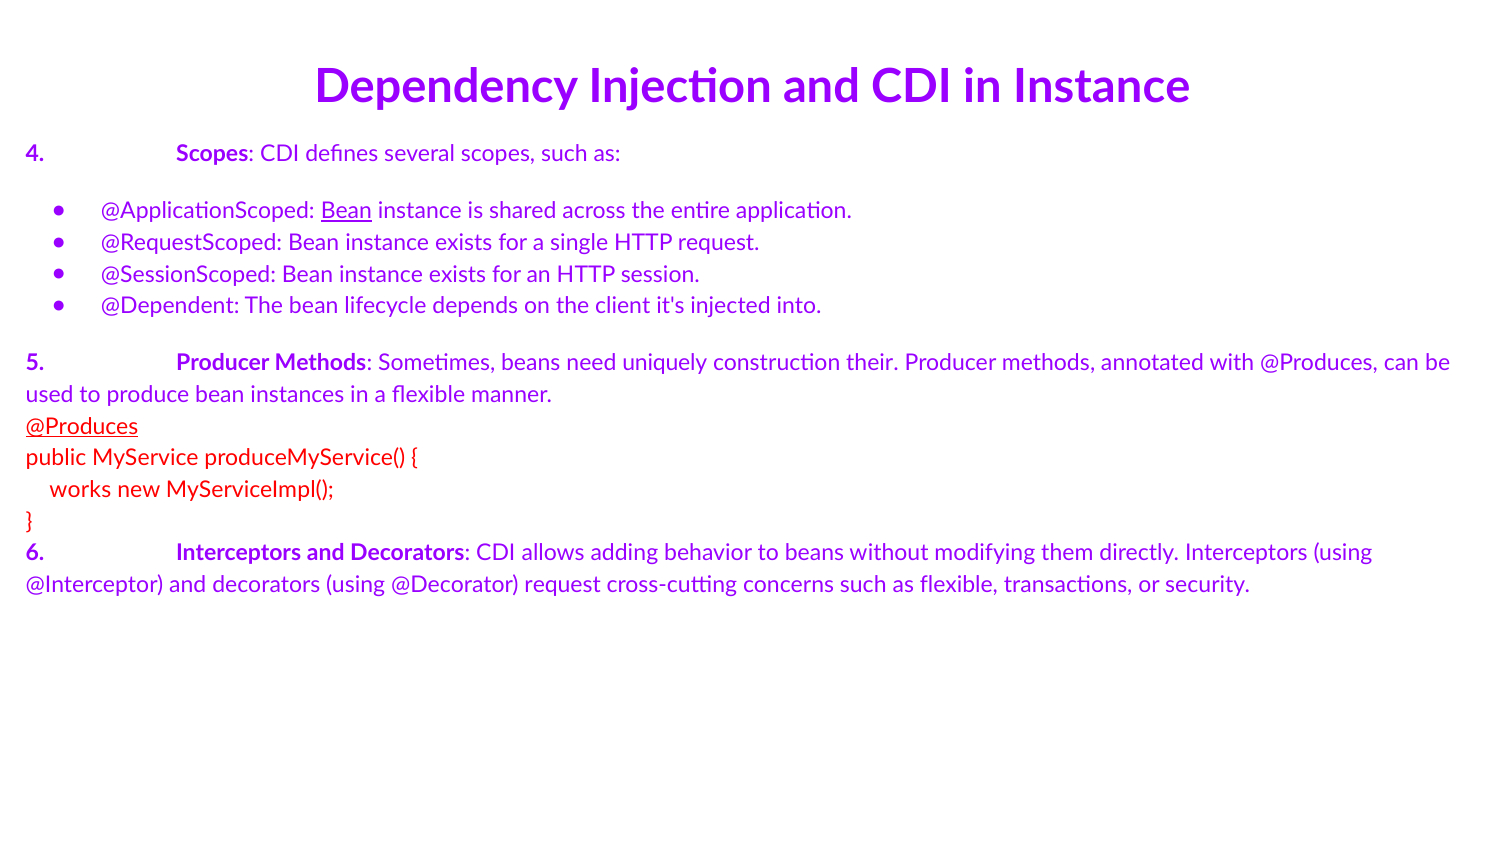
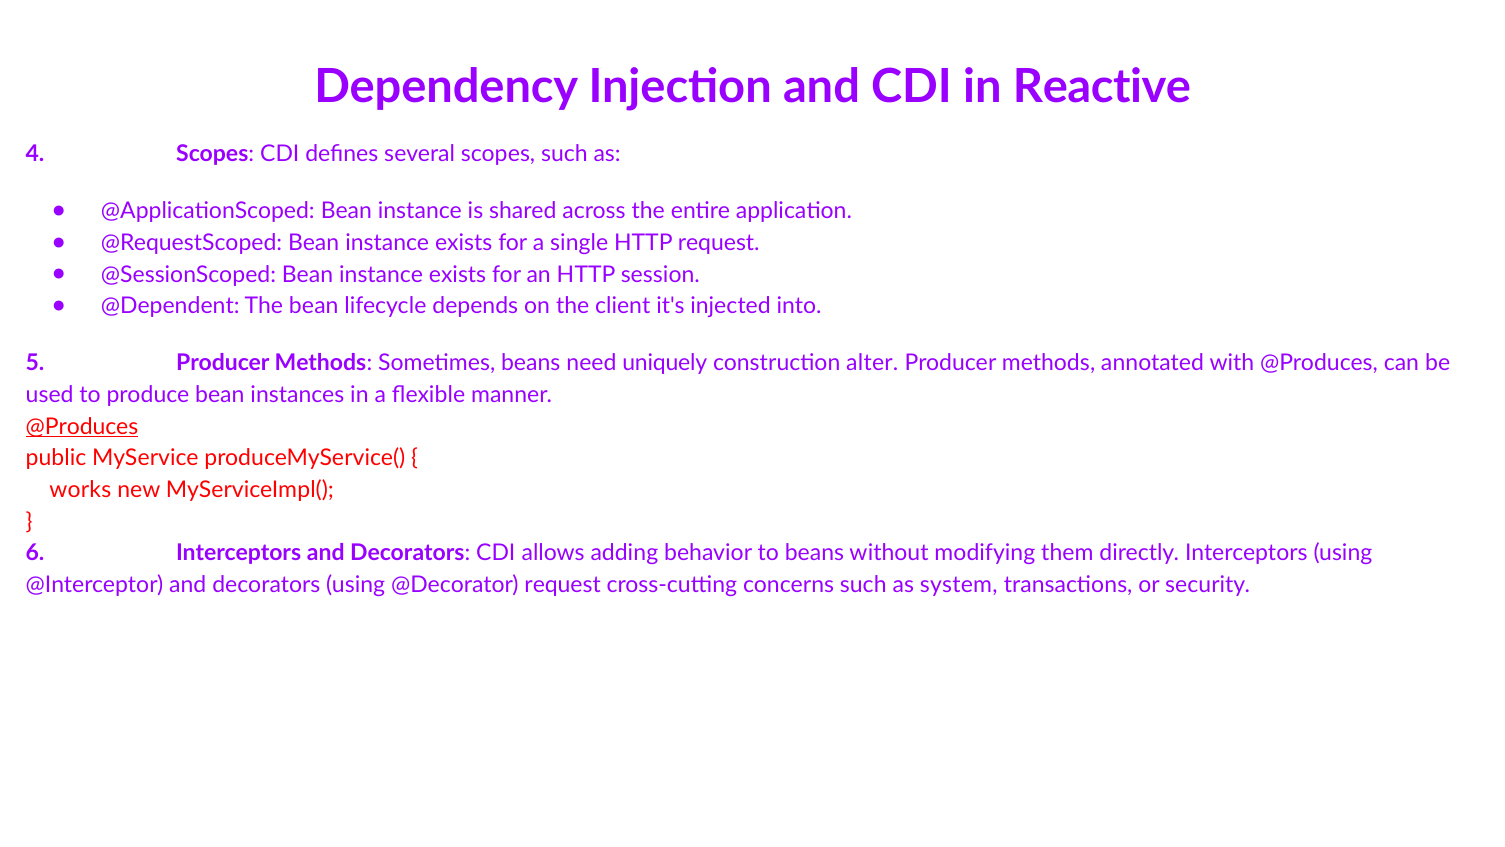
in Instance: Instance -> Reactive (1102, 86)
Bean underline: present -> none (346, 211)
their: their -> alter (872, 363)
as flexible: flexible -> system (959, 585)
